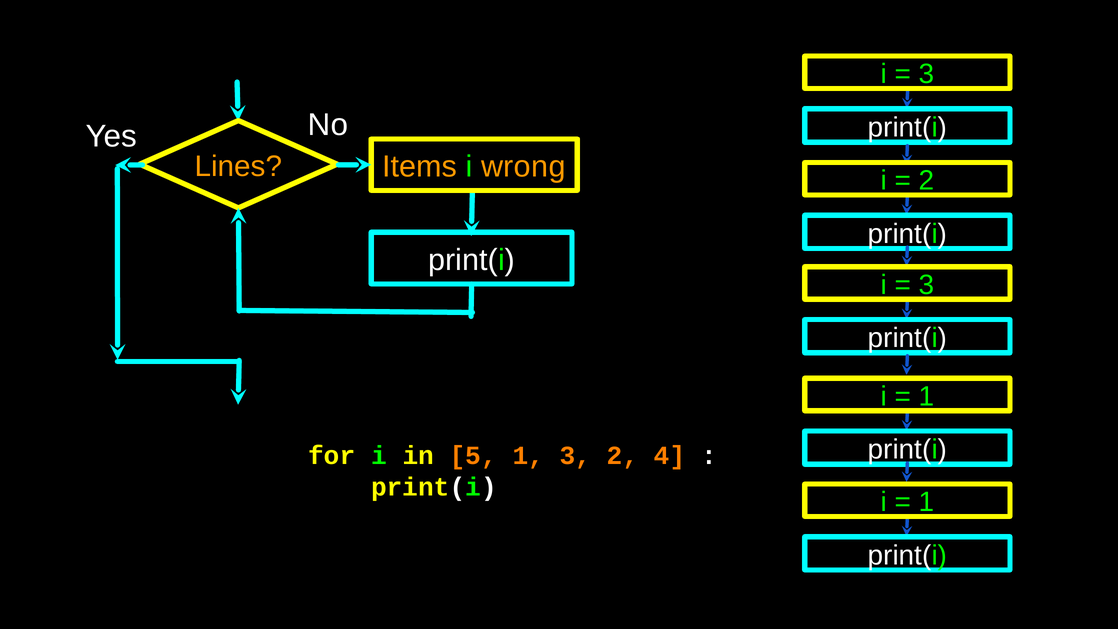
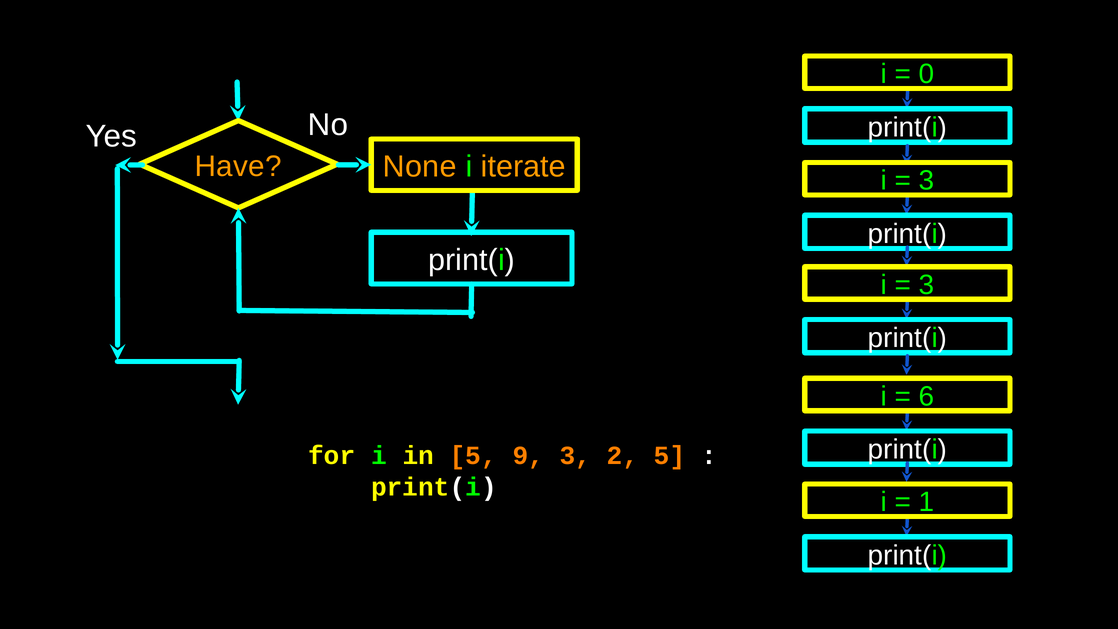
3: 3 -> 0 (926, 74)
Lines: Lines -> Have (238, 166)
Items: Items -> None (420, 167)
wrong: wrong -> iterate (523, 167)
2: 2 -> 3 (926, 181)
1: 1 -> 6 (926, 396)
5 1: 1 -> 9 (528, 456)
2 4: 4 -> 5 (670, 456)
